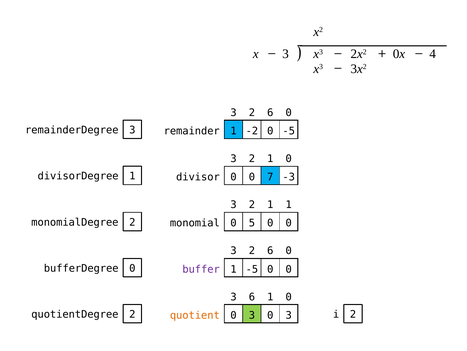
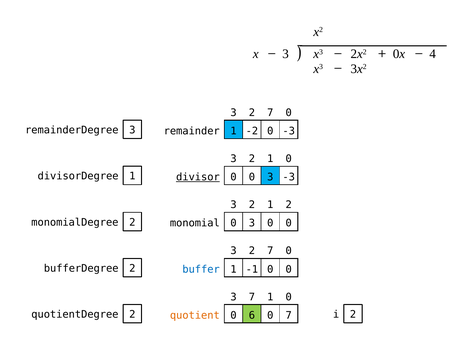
6: 6 -> 7 (270, 112)
0 -5: -5 -> -3 (289, 131)
divisor underline: none -> present (198, 177)
7: 7 -> 3 (270, 177)
1 1: 1 -> 2 (289, 204)
monomial 0 5: 5 -> 3 (252, 223)
6: 6 -> 7 (270, 250)
bufferDegree 0: 0 -> 2 (132, 268)
buffer colour: purple -> blue (201, 269)
1 -5: -5 -> -1 (252, 269)
3 6: 6 -> 7 (252, 296)
3: 3 -> 6 (252, 315)
3: 3 -> 7 (289, 315)
